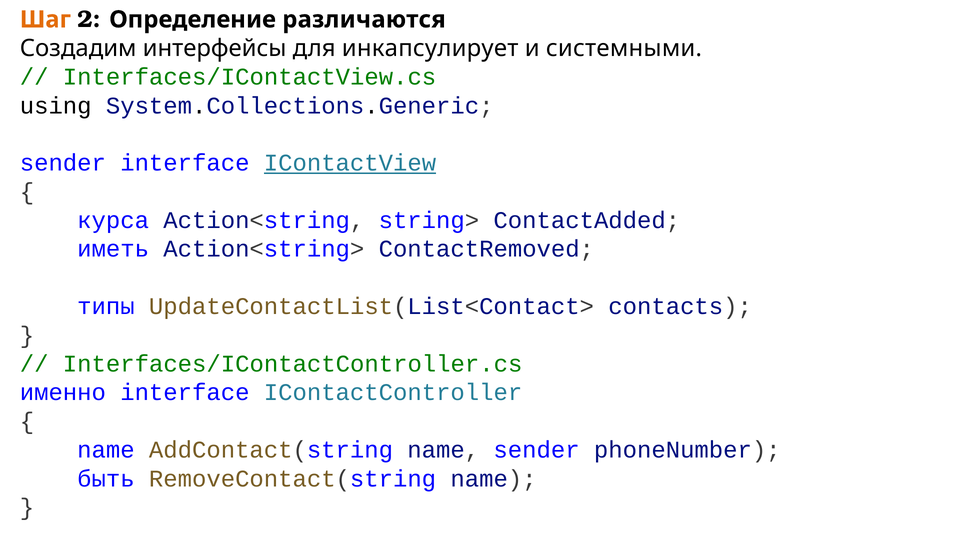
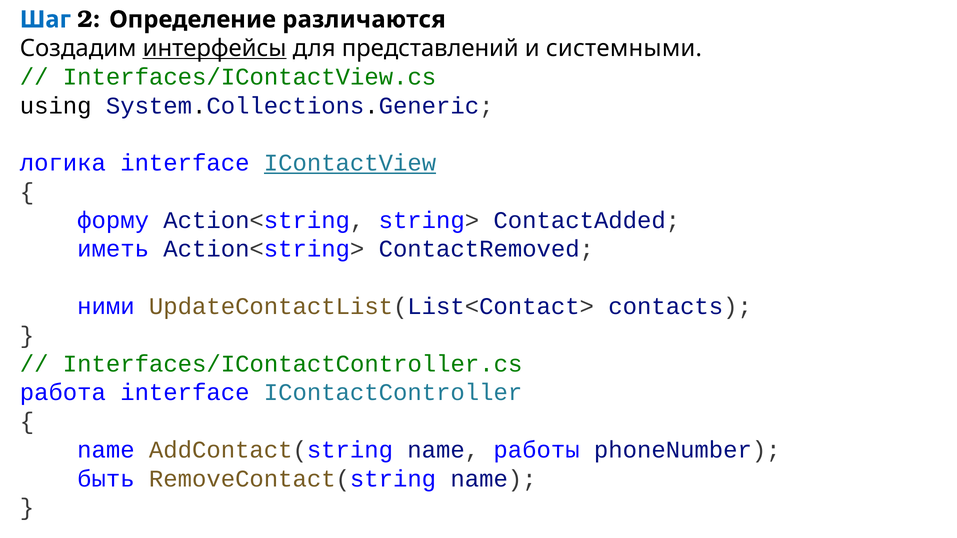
Шаг colour: orange -> blue (45, 20)
интерфейсы underline: none -> present (215, 48)
инкапсулирует: инкапсулирует -> представлений (430, 48)
sender: sender -> логика (63, 163)
курса: курса -> форму (113, 221)
типы: типы -> ними (106, 307)
именно: именно -> работа (63, 393)
name sender: sender -> работы (537, 450)
